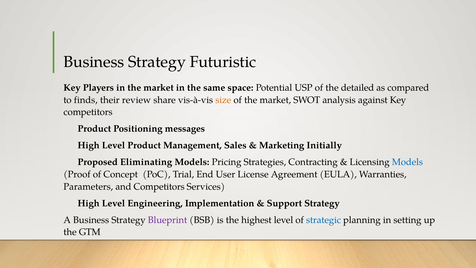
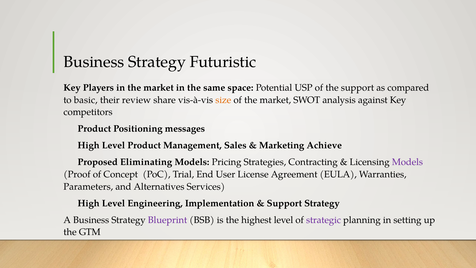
the detailed: detailed -> support (357, 88)
finds: finds -> basic (86, 100)
Initially: Initially -> Achieve (324, 145)
Models colour: blue -> purple (407, 162)
and Competitors: Competitors -> Alternatives (159, 186)
strategic colour: blue -> purple (324, 220)
